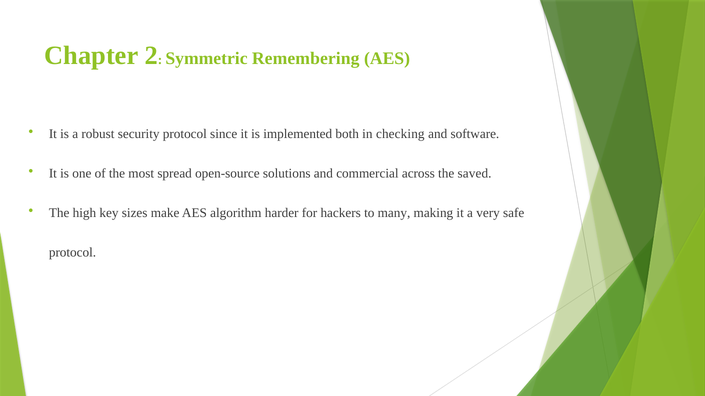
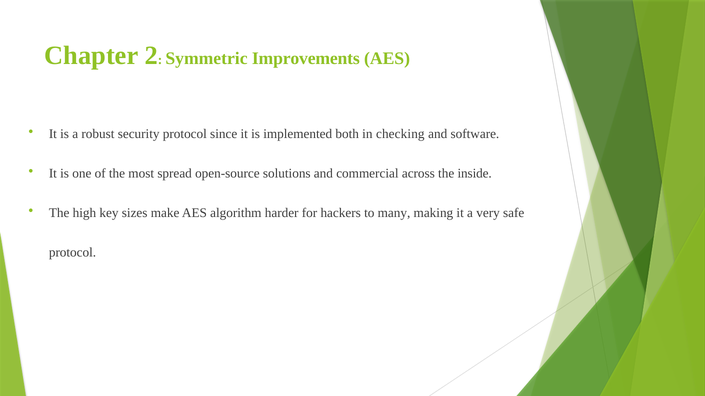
Remembering: Remembering -> Improvements (306, 59)
saved: saved -> inside (475, 174)
